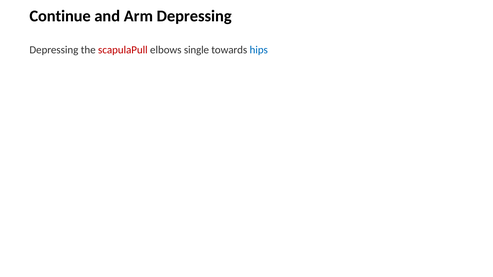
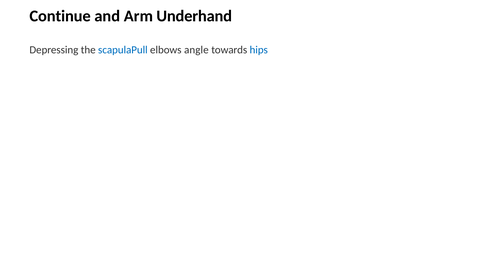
Arm Depressing: Depressing -> Underhand (194, 16)
scapulaPull colour: red -> blue (123, 50)
single: single -> angle (196, 50)
